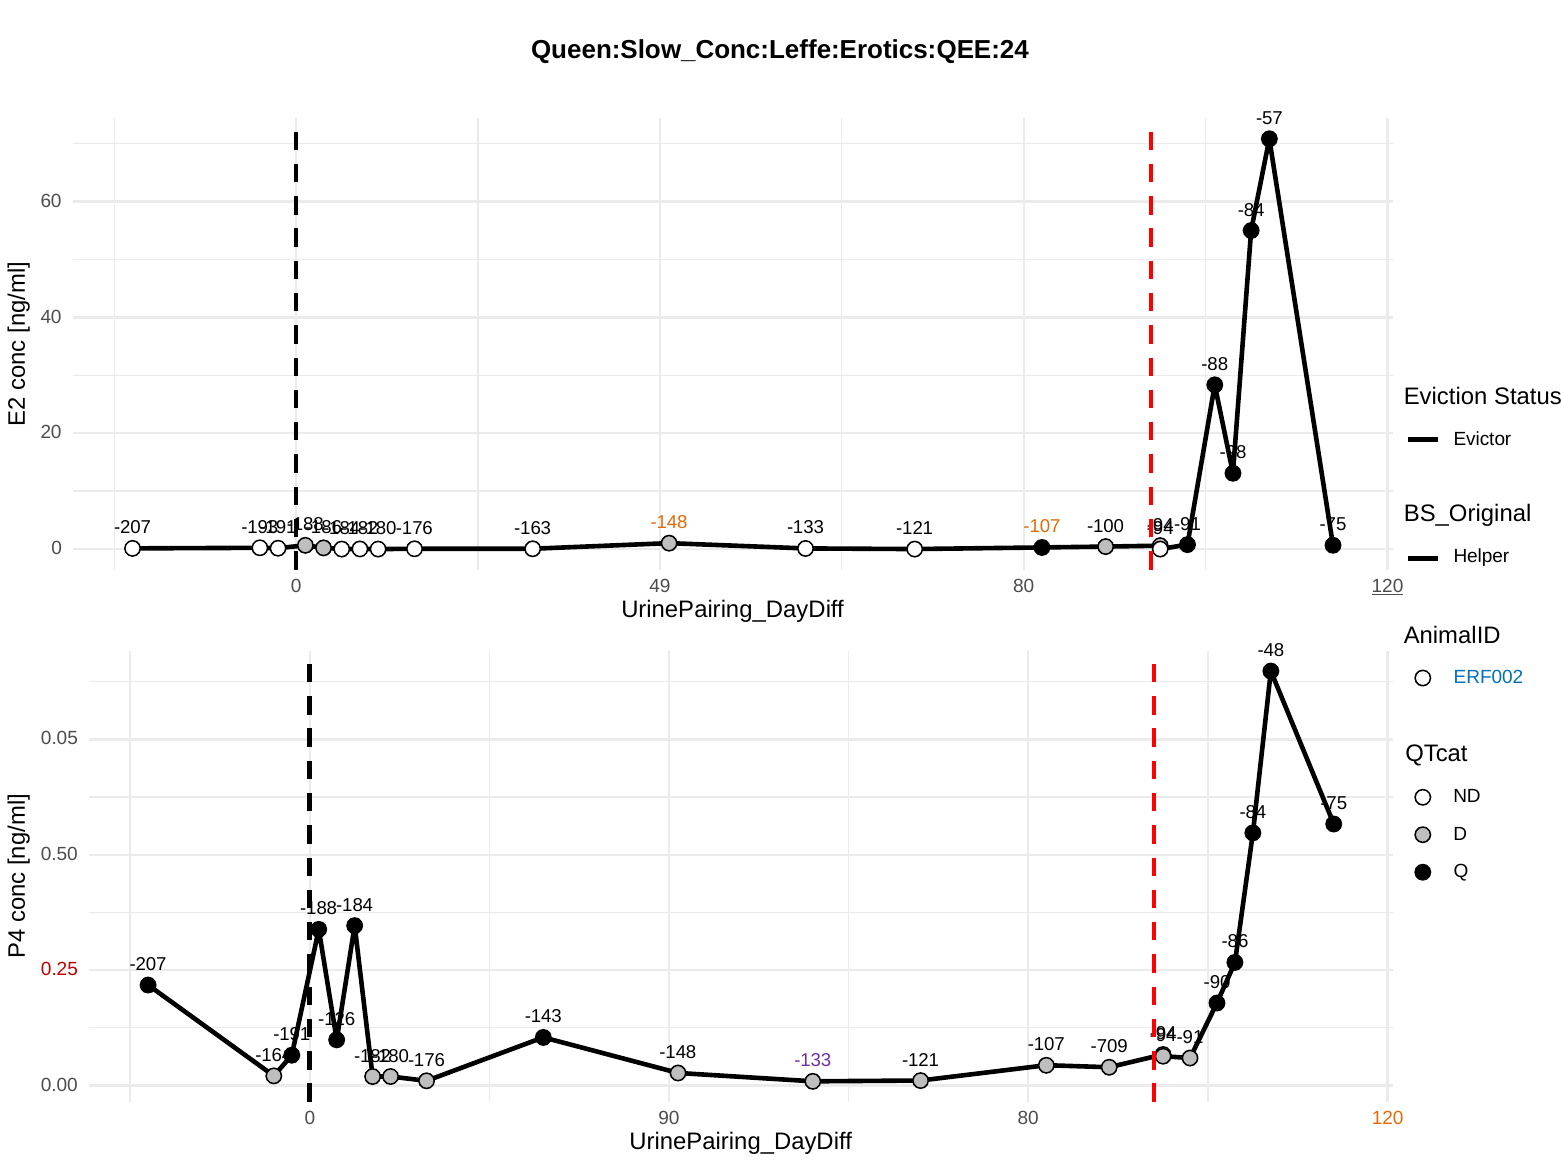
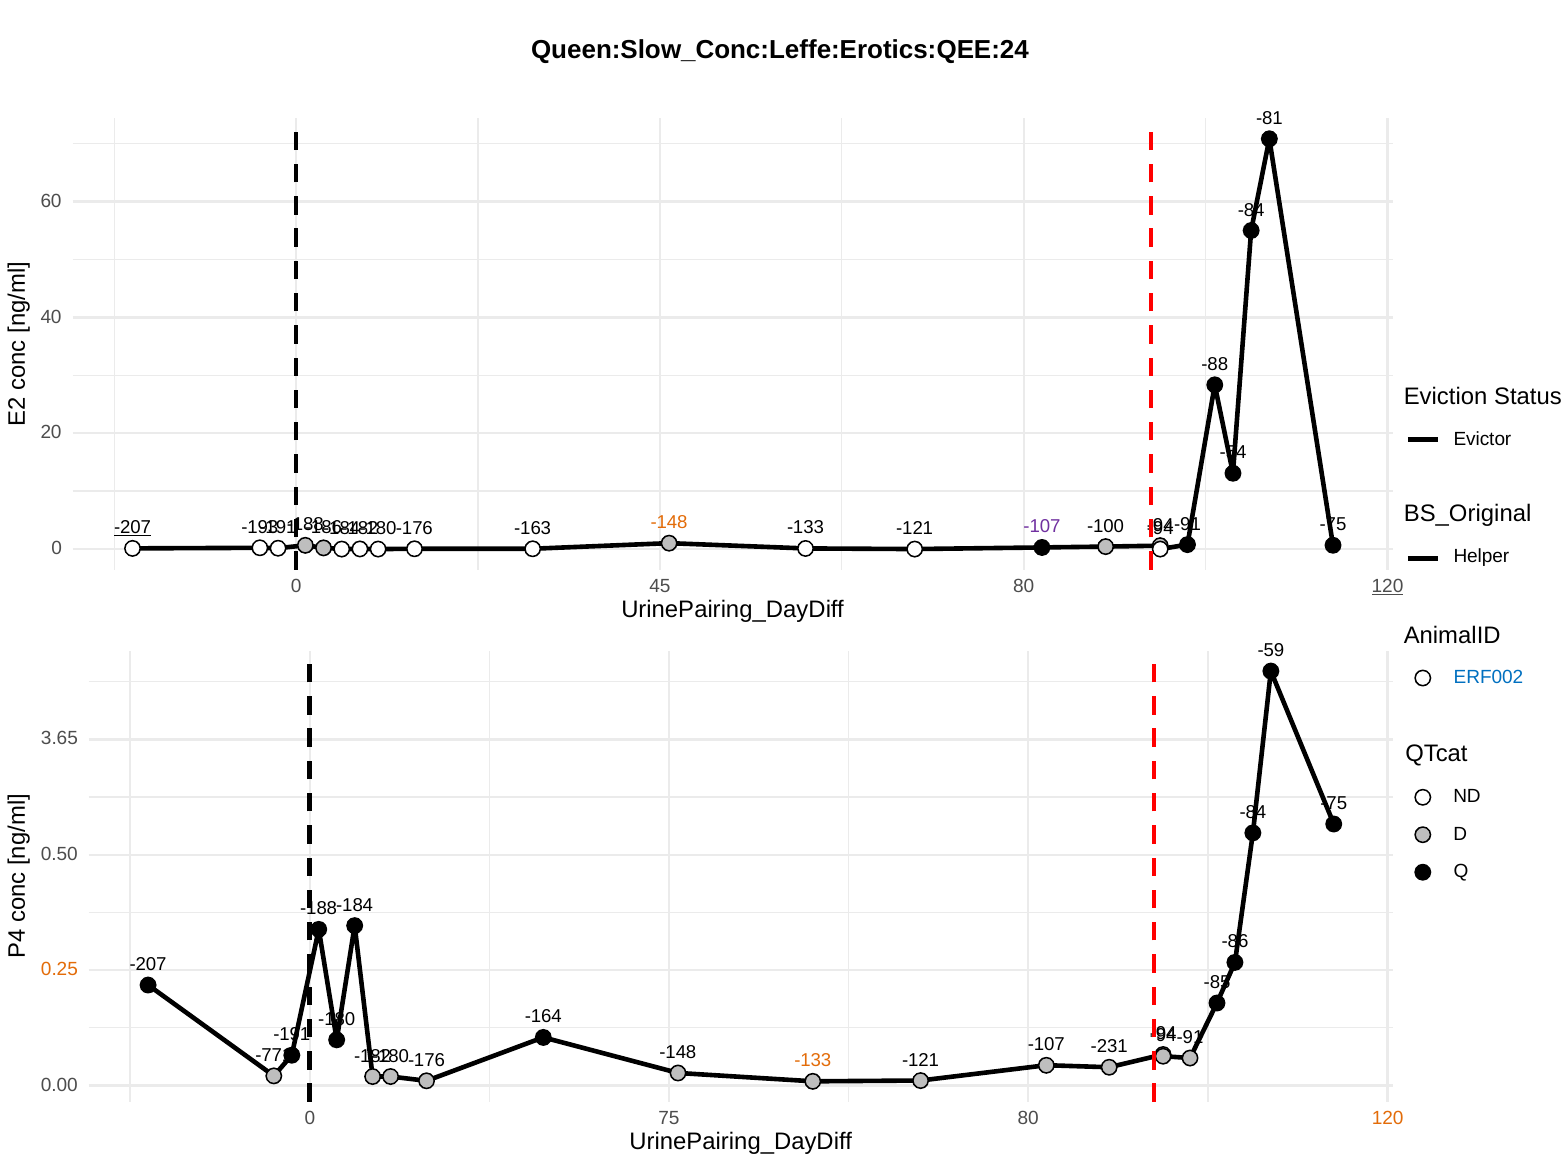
-57: -57 -> -81 (1269, 118)
-98: -98 -> -54 (1233, 452)
-207 underline: none -> present (132, 528)
-107 colour: orange -> purple (1042, 527)
49: 49 -> 45 (660, 586)
-48: -48 -> -59 (1271, 650)
0.05: 0.05 -> 3.65 (59, 739)
0.25 colour: red -> orange (59, 969)
-90: -90 -> -85 (1217, 982)
-143: -143 -> -164 (543, 1017)
-126: -126 -> -180 (337, 1019)
-709: -709 -> -231 (1109, 1046)
-133 colour: purple -> orange (813, 1060)
-164: -164 -> -771 (274, 1055)
90: 90 -> 75 (669, 1118)
